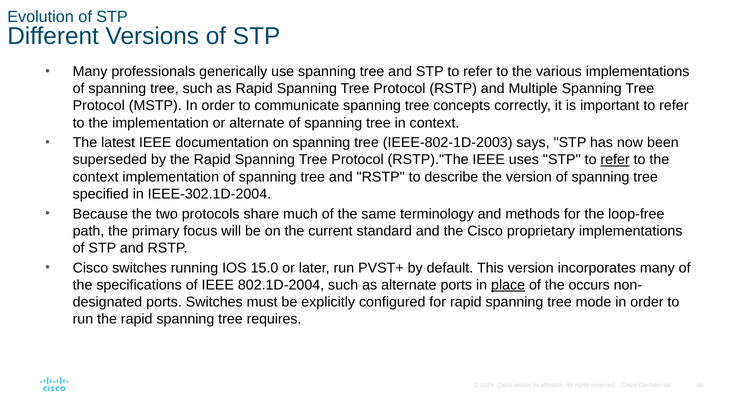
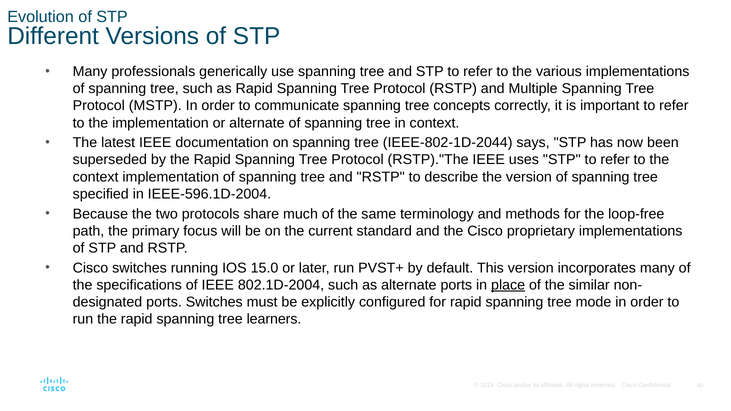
IEEE-802-1D-2003: IEEE-802-1D-2003 -> IEEE-802-1D-2044 (448, 143)
refer underline: present -> none (615, 160)
IEEE-302.1D-2004: IEEE-302.1D-2004 -> IEEE-596.1D-2004 (209, 194)
occurs: occurs -> similar (589, 285)
requires: requires -> learners (274, 319)
